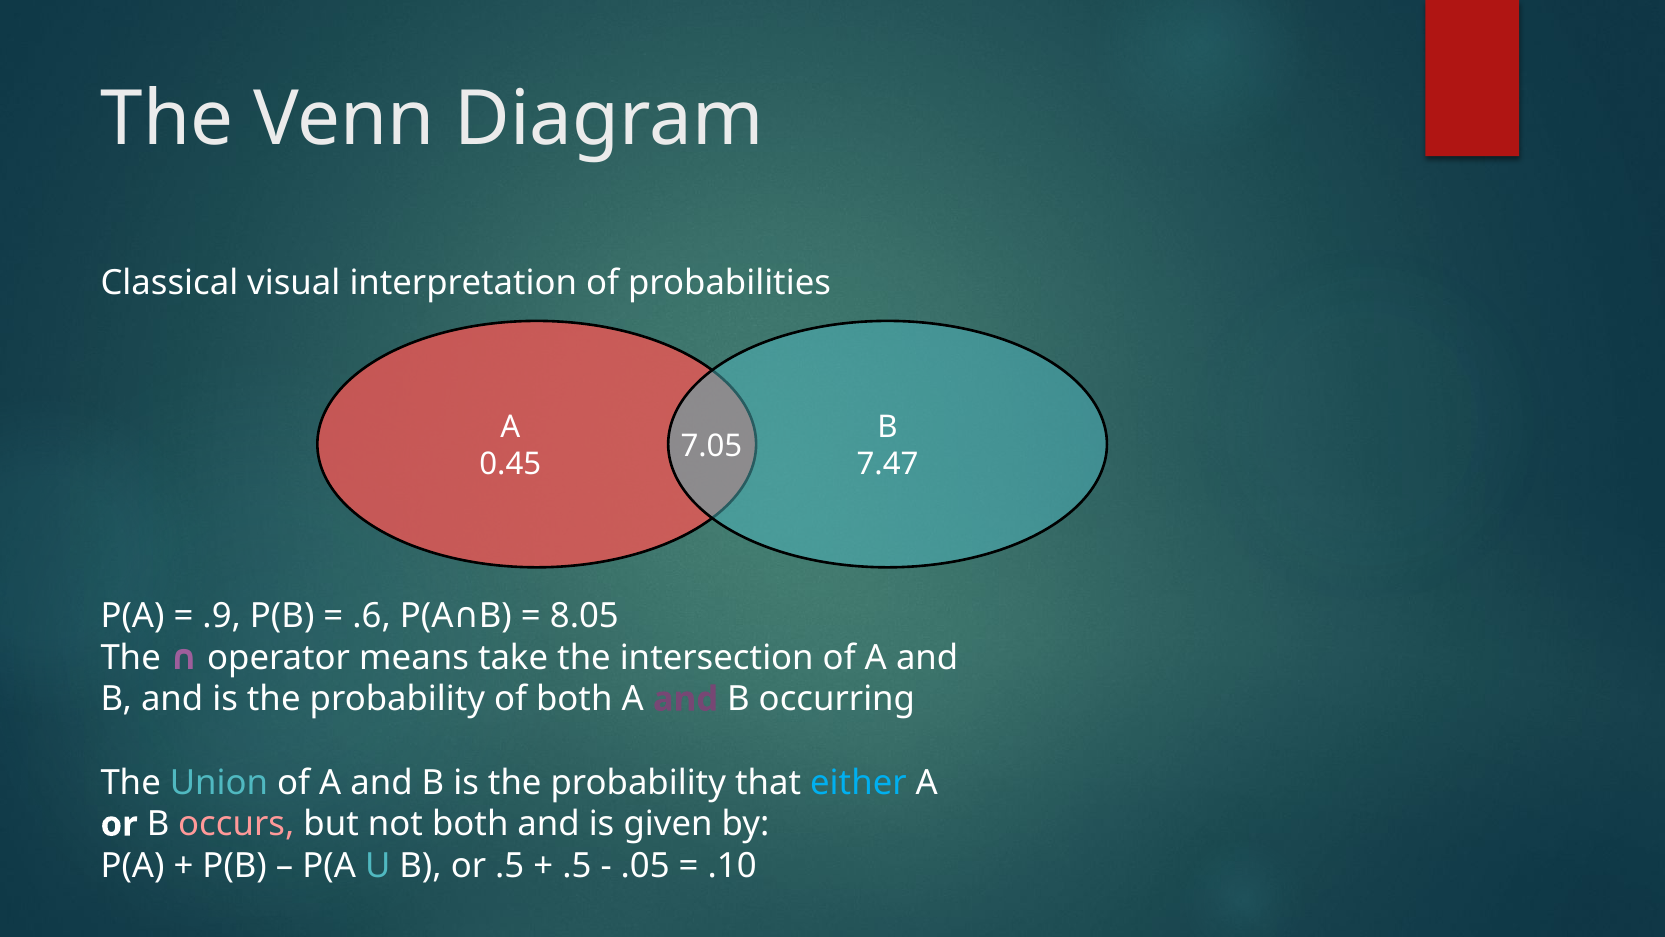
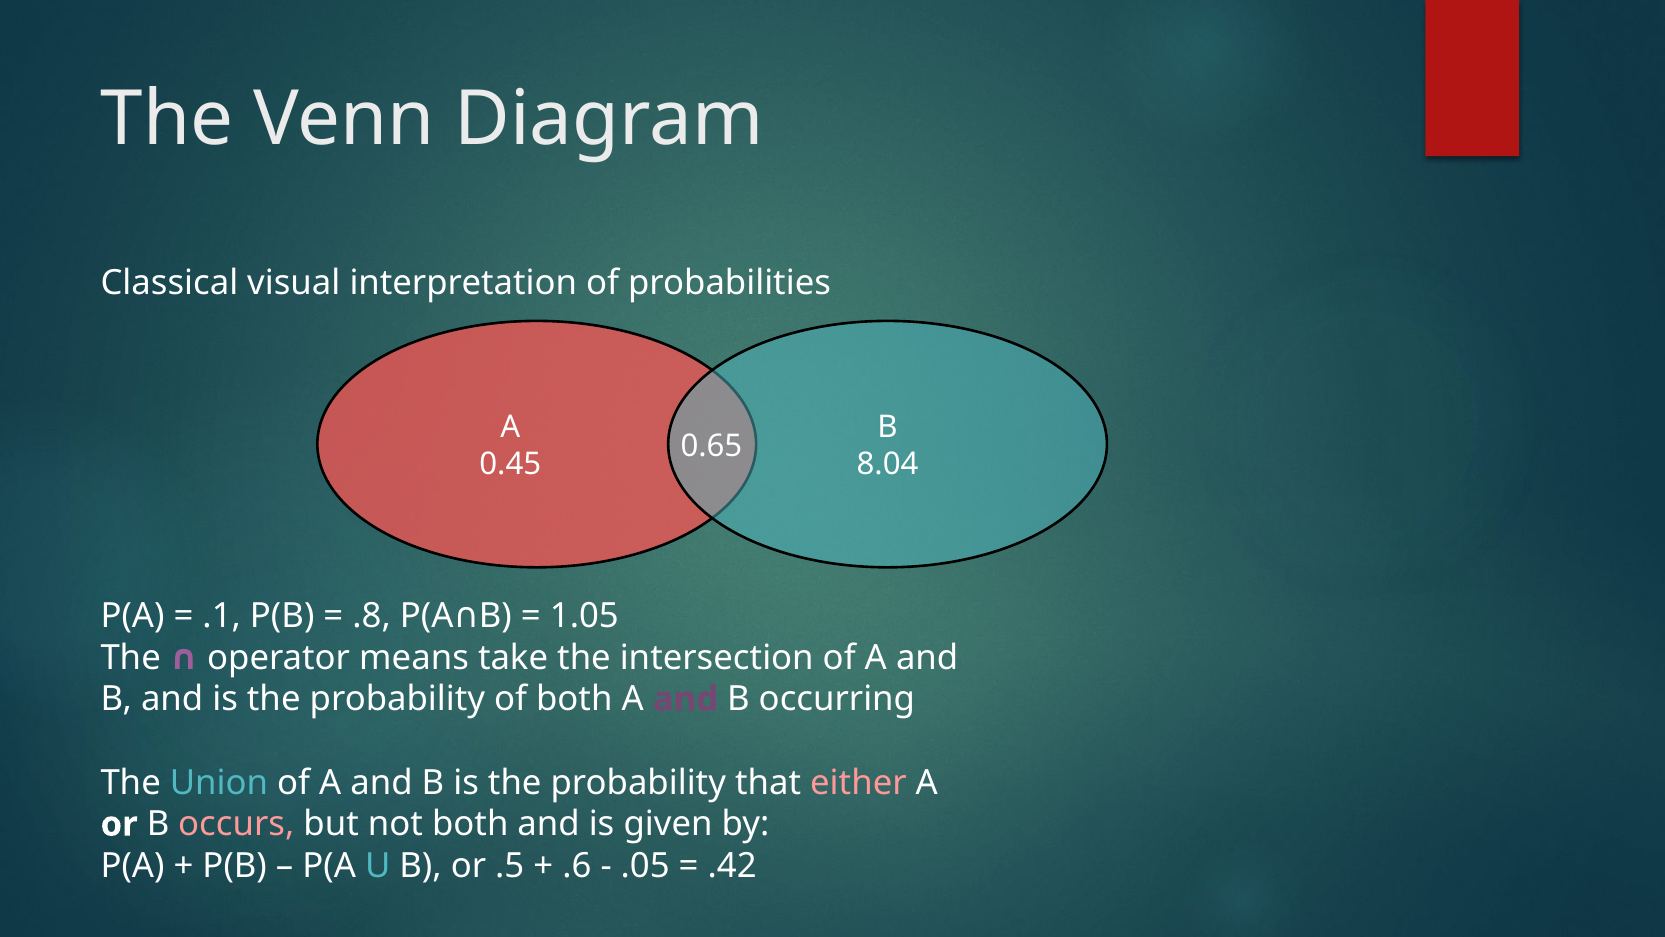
7.05: 7.05 -> 0.65 (711, 446)
7.47: 7.47 -> 8.04 (888, 464)
.9: .9 -> .1 (222, 616)
.6: .6 -> .8 (372, 616)
8.05: 8.05 -> 1.05 (584, 616)
either colour: light blue -> pink (858, 782)
.5: .5 -> .6 (577, 865)
.10: .10 -> .42 (732, 865)
